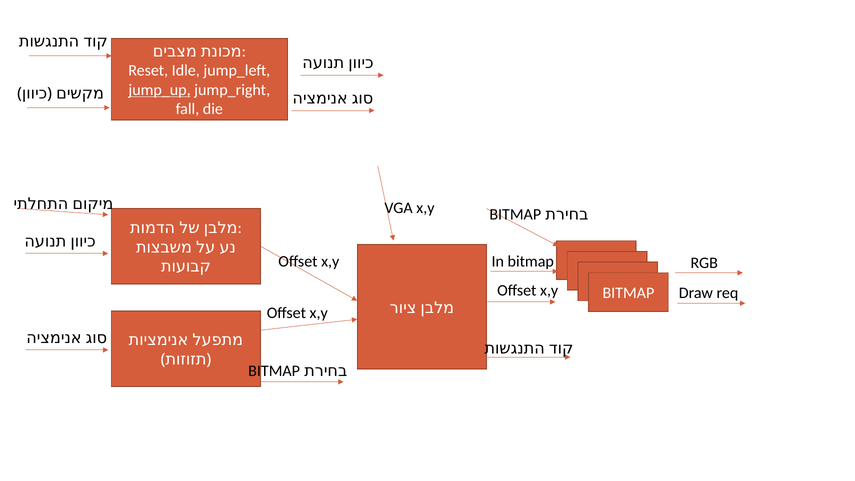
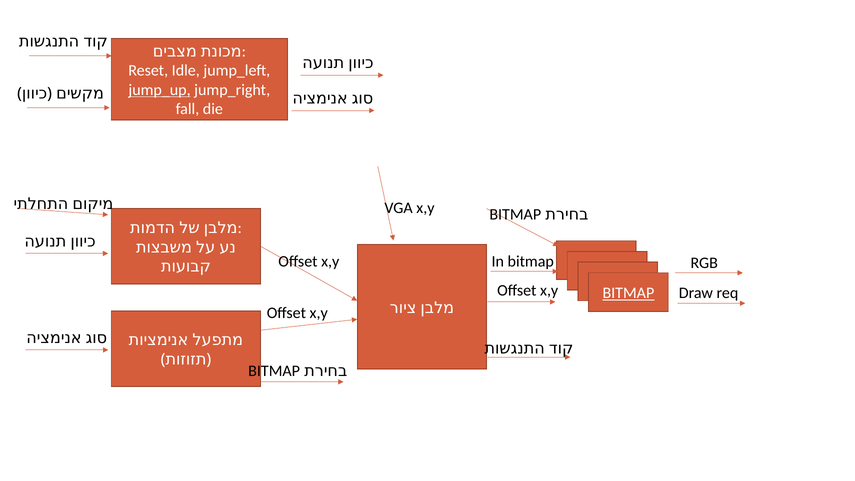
BITMAP underline: none -> present (628, 293)
